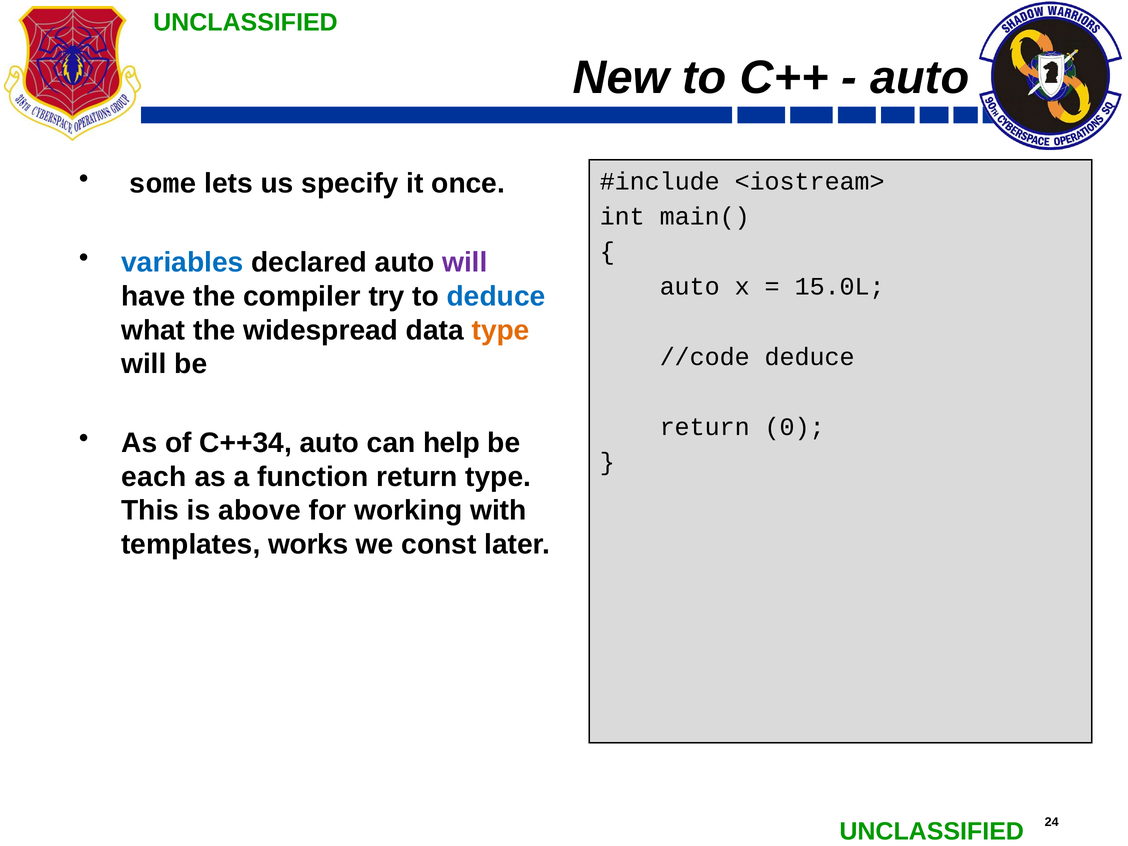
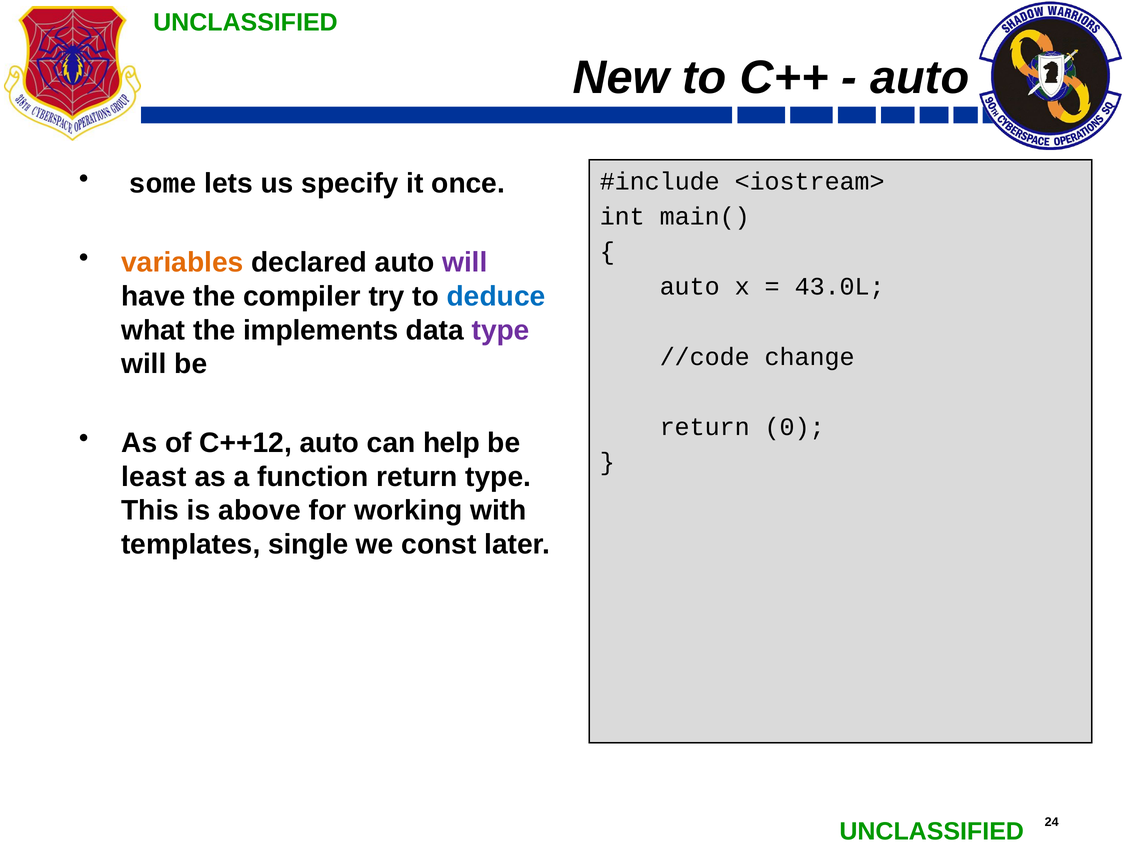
variables colour: blue -> orange (182, 263)
15.0L: 15.0L -> 43.0L (840, 287)
widespread: widespread -> implements (321, 330)
type colour: orange -> purple (501, 330)
//code deduce: deduce -> change (810, 357)
C++34: C++34 -> C++12 (246, 443)
each: each -> least (154, 477)
works: works -> single (308, 545)
